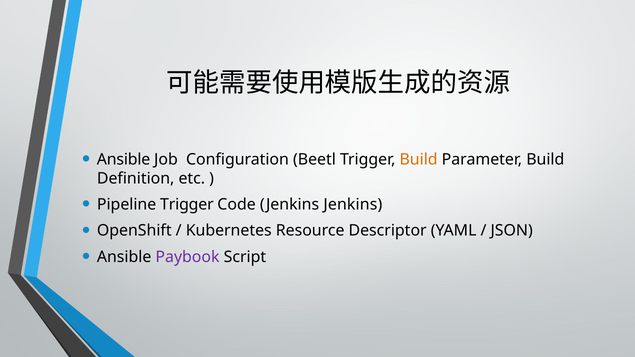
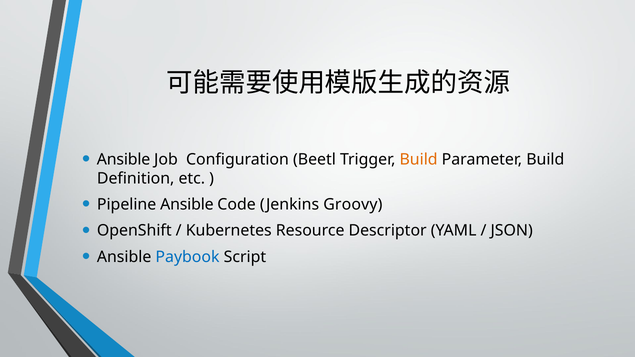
Pipeline Trigger: Trigger -> Ansible (187, 205)
Jenkins Jenkins: Jenkins -> Groovy (353, 205)
Paybook colour: purple -> blue (188, 257)
